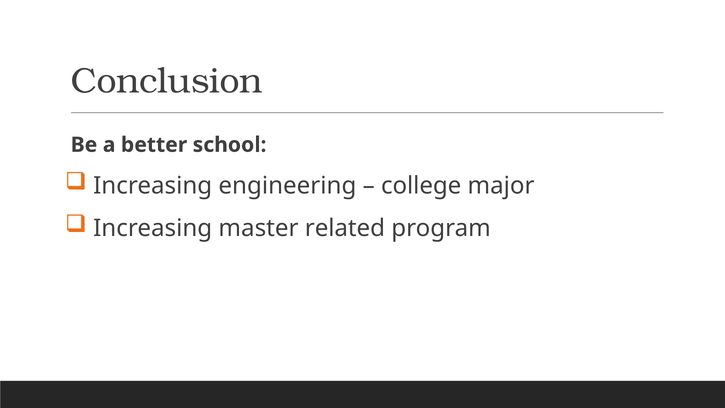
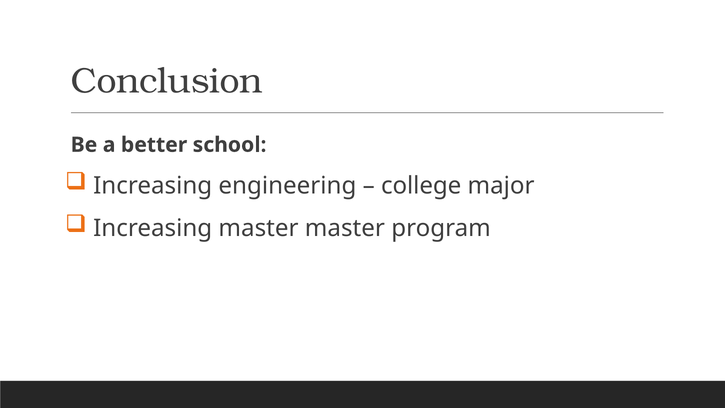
master related: related -> master (345, 228)
